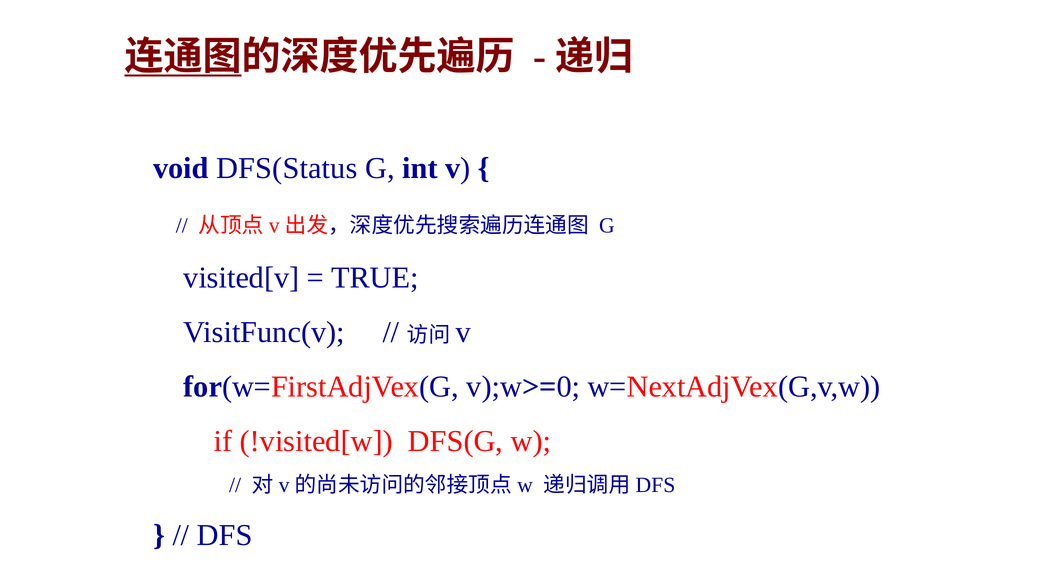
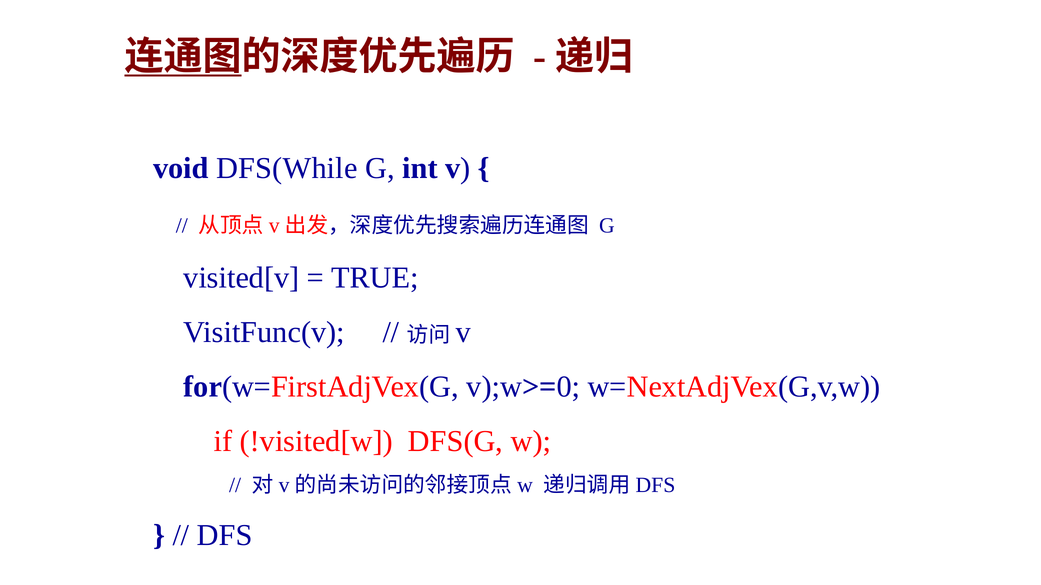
DFS(Status: DFS(Status -> DFS(While (287, 168)
